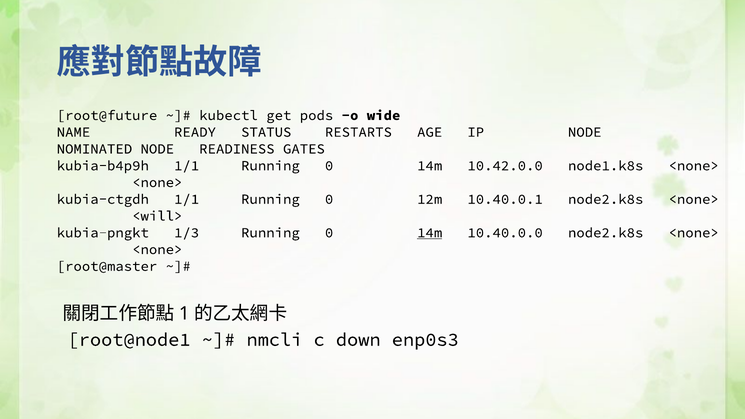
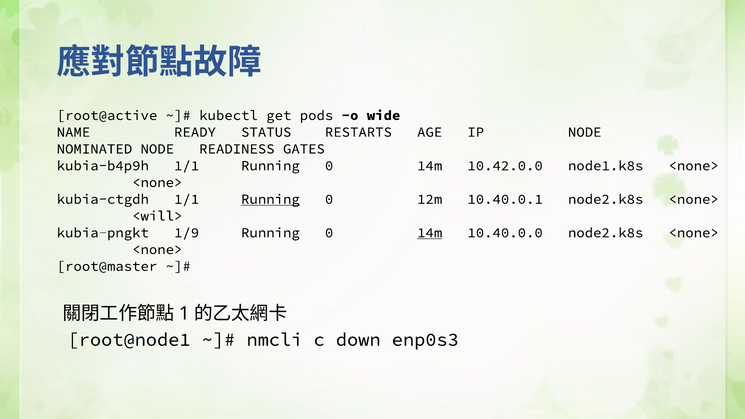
root@future: root@future -> root@active (107, 115)
Running underline: none -> present (270, 199)
1/3: 1/3 -> 1/9 (187, 233)
